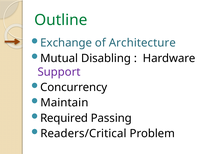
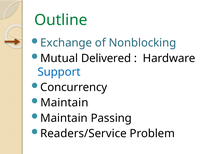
Architecture: Architecture -> Nonblocking (142, 43)
Disabling: Disabling -> Delivered (106, 58)
Support colour: purple -> blue (59, 72)
Required: Required -> Maintain (64, 118)
Readers/Critical: Readers/Critical -> Readers/Service (83, 133)
